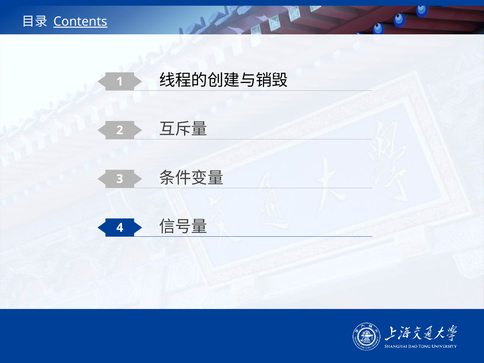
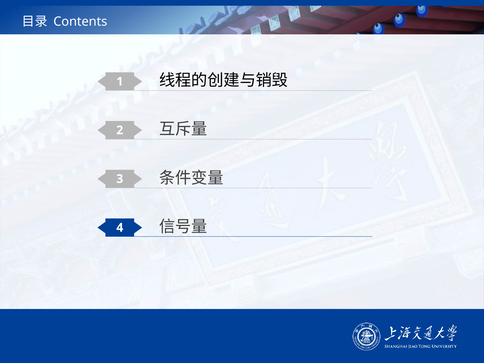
Contents underline: present -> none (80, 22)
